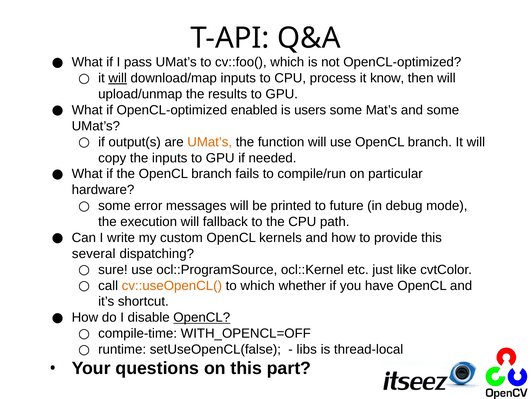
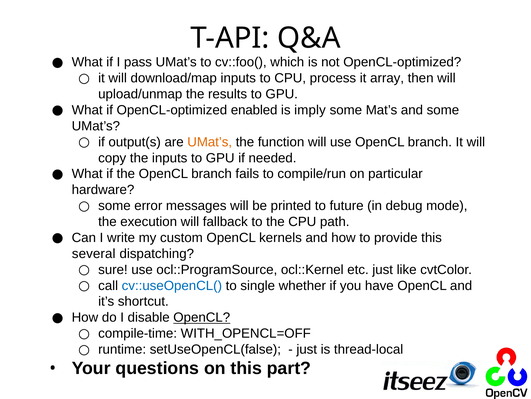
will underline: present -> none (118, 78)
know: know -> array (387, 78)
users: users -> imply (310, 110)
cv::useOpenCL( colour: orange -> blue (172, 285)
to which: which -> single (258, 285)
libs: libs -> just (307, 349)
